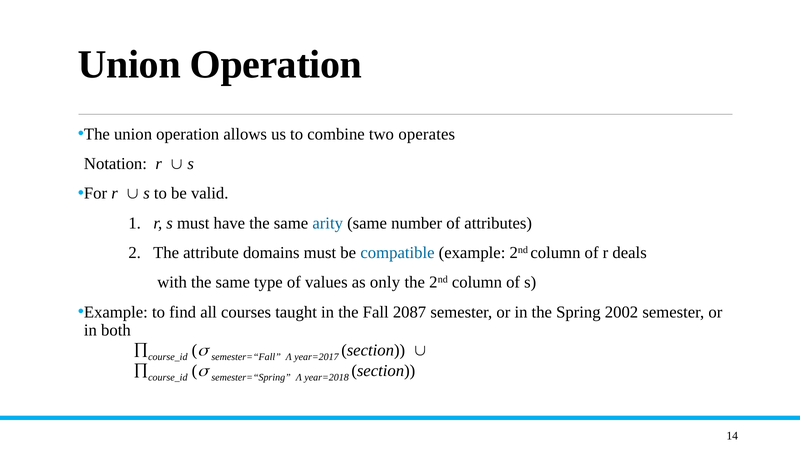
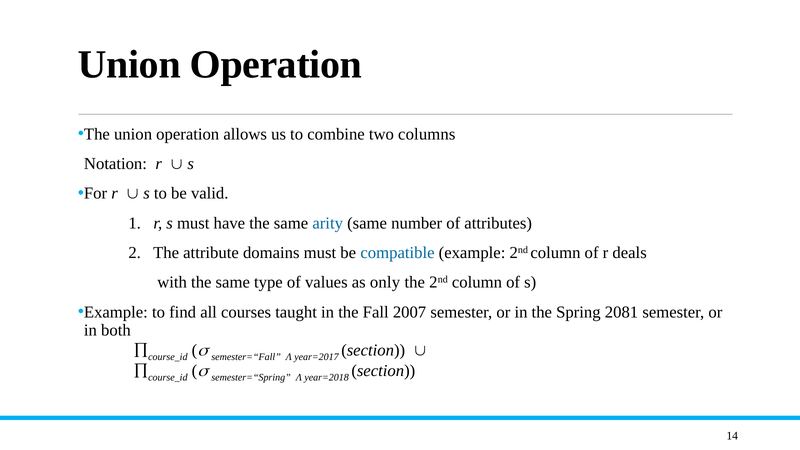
operates: operates -> columns (427, 134)
2087: 2087 -> 2007 (410, 312)
2002: 2002 -> 2081 (622, 312)
